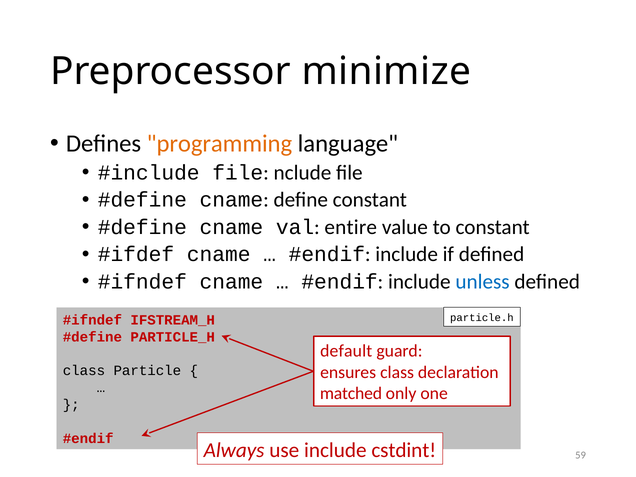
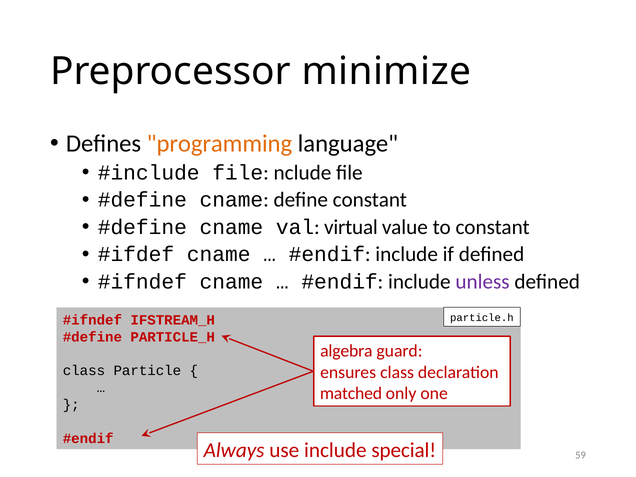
entire: entire -> virtual (351, 227)
unless colour: blue -> purple (483, 282)
default: default -> algebra (346, 351)
cstdint: cstdint -> special (404, 450)
